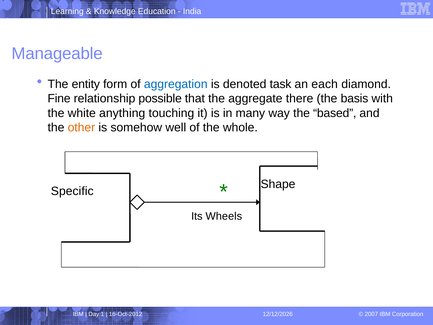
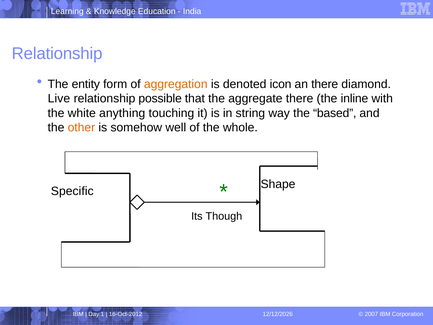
Manageable: Manageable -> Relationship (57, 53)
aggregation colour: blue -> orange (176, 84)
task: task -> icon (281, 84)
an each: each -> there (325, 84)
Fine: Fine -> Live (59, 99)
basis: basis -> inline (355, 99)
many: many -> string (250, 113)
Wheels: Wheels -> Though (224, 216)
